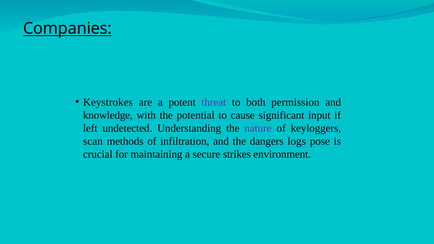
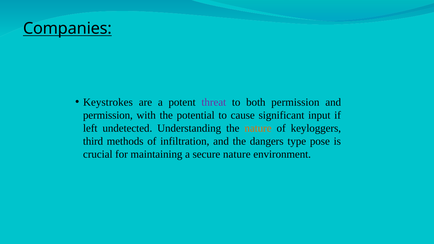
knowledge: knowledge -> permission (108, 115)
nature colour: purple -> orange (258, 128)
scan: scan -> third (93, 141)
logs: logs -> type (297, 141)
secure strikes: strikes -> nature (237, 154)
